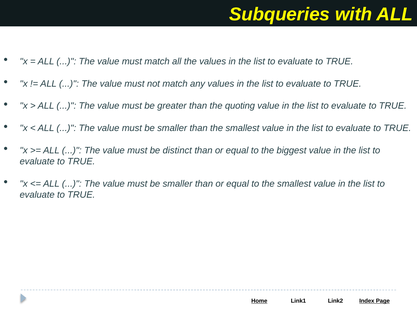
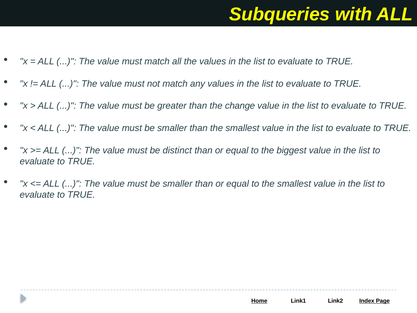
quoting: quoting -> change (240, 106)
